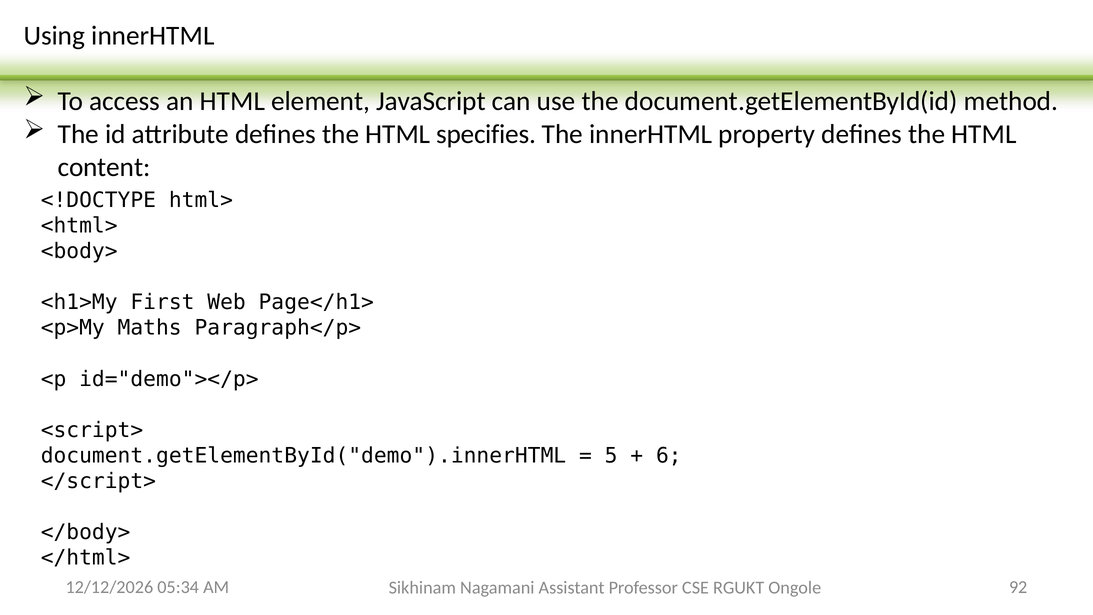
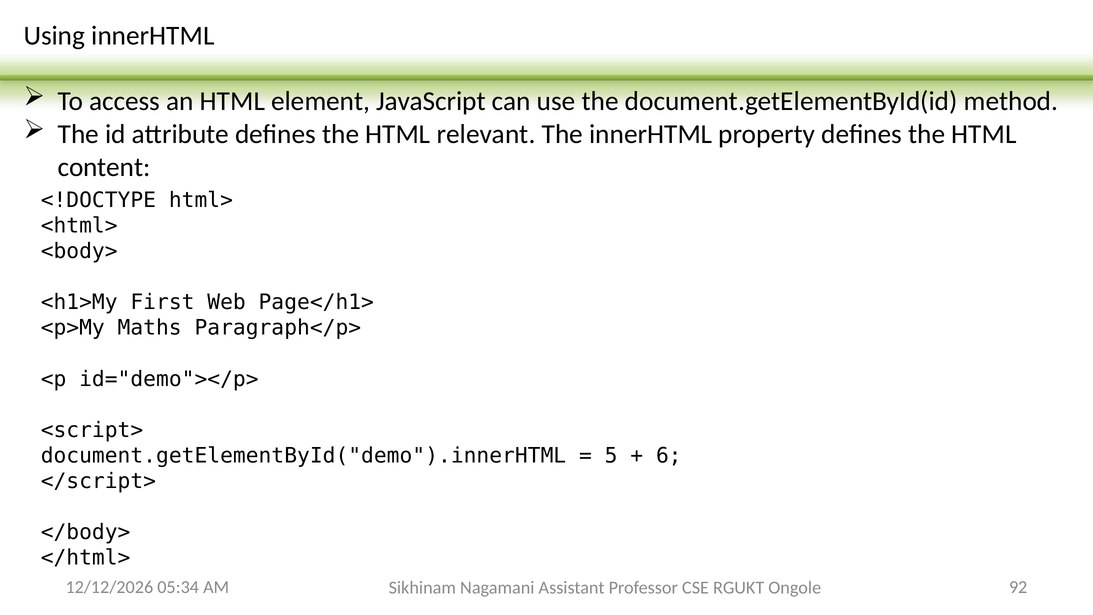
specifies: specifies -> relevant (486, 134)
